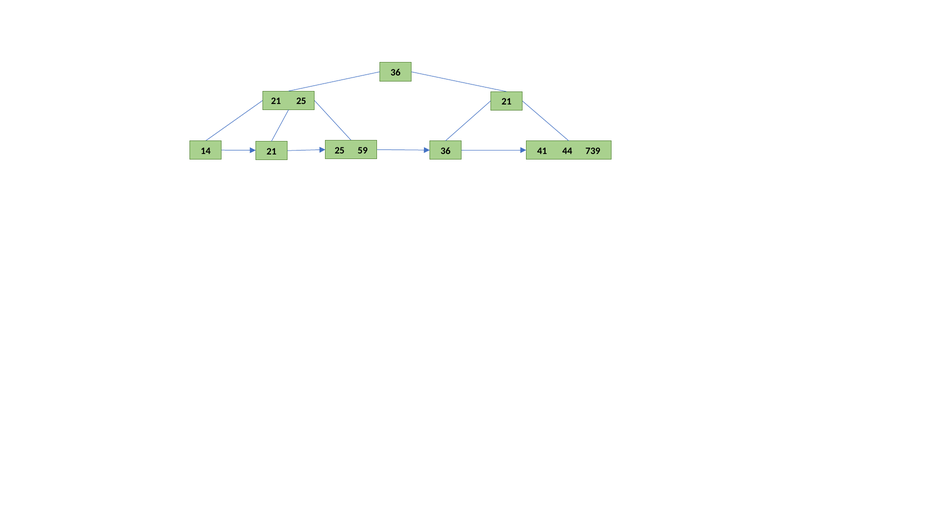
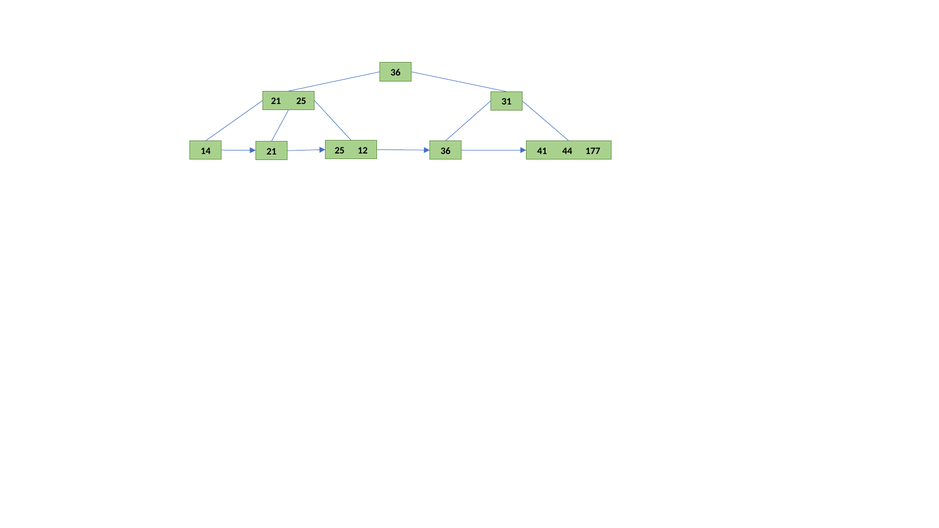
25 21: 21 -> 31 (507, 102)
59: 59 -> 12 (363, 150)
739: 739 -> 177 (593, 151)
